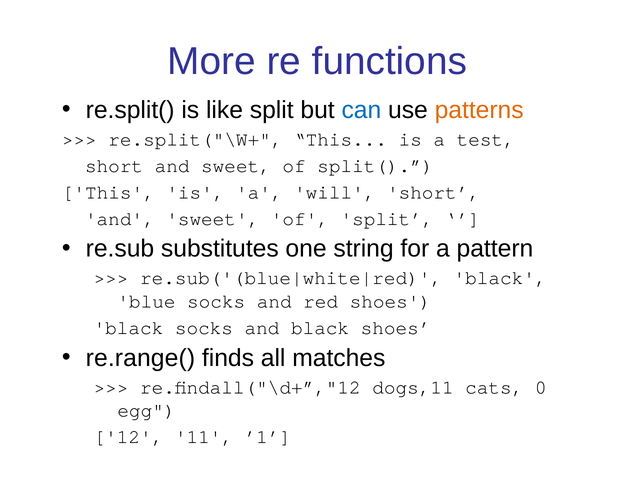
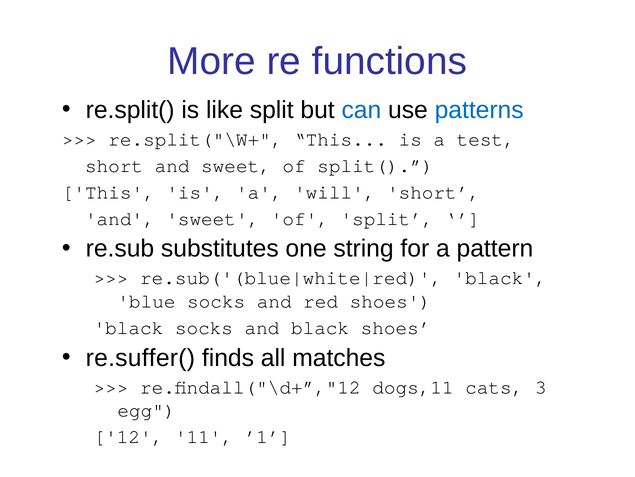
patterns colour: orange -> blue (479, 110)
re.range(: re.range( -> re.suffer( (140, 357)
0: 0 -> 3 (541, 387)
